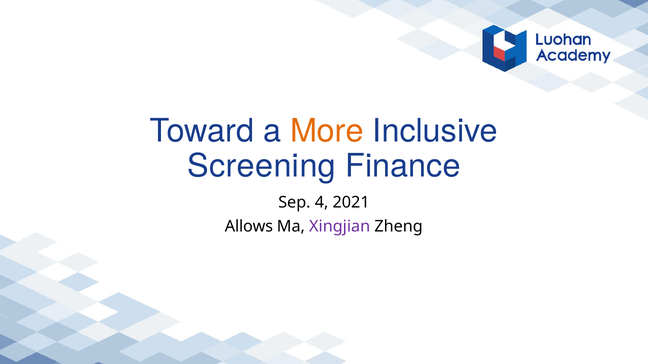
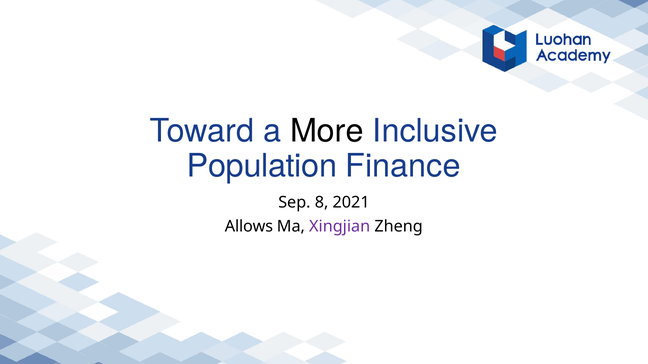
More colour: orange -> black (327, 131)
Screening: Screening -> Population (262, 166)
4: 4 -> 8 (322, 203)
